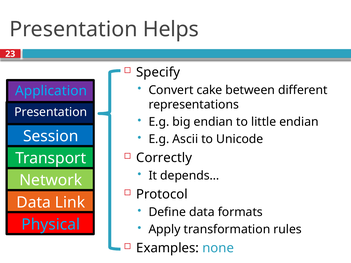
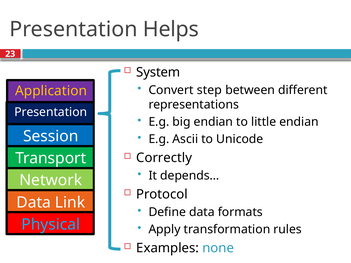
Specify: Specify -> System (158, 72)
cake: cake -> step (209, 90)
Application colour: light blue -> yellow (51, 91)
